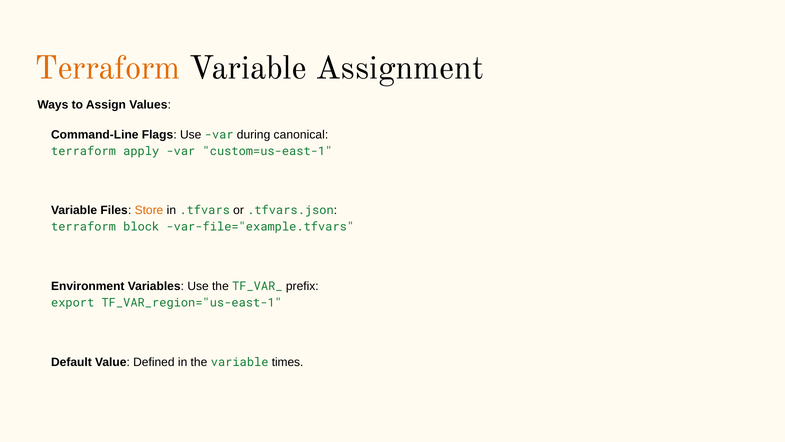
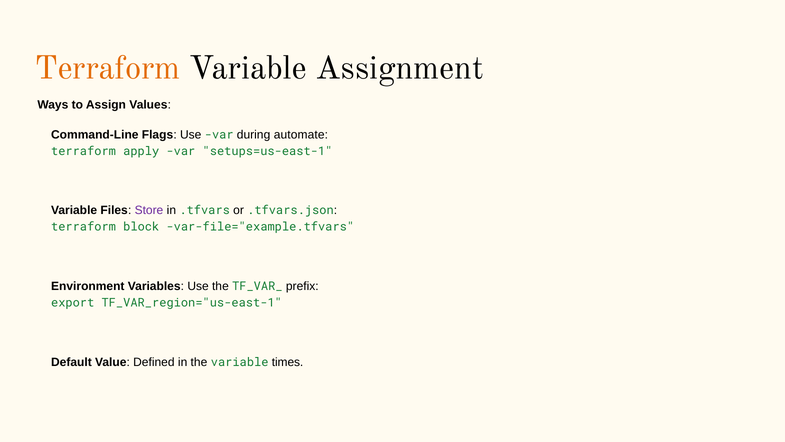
canonical: canonical -> automate (301, 135)
custom=us-east-1: custom=us-east-1 -> setups=us-east-1 (267, 151)
Store colour: orange -> purple (149, 210)
